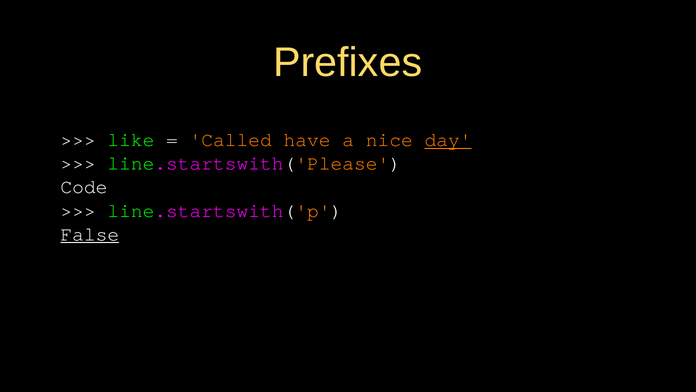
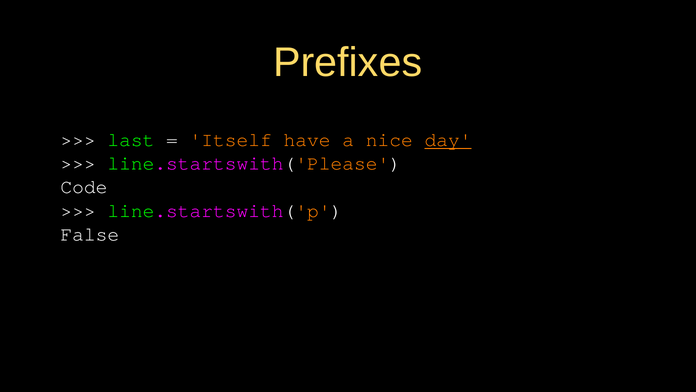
like: like -> last (131, 140)
Called: Called -> Itself (231, 140)
False underline: present -> none (90, 234)
